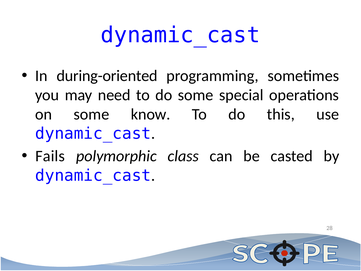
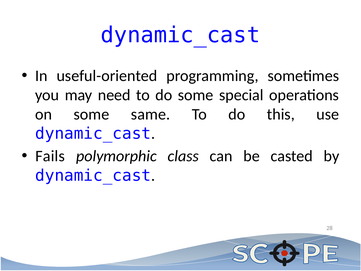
during-oriented: during-oriented -> useful-oriented (107, 76)
know: know -> same (151, 114)
